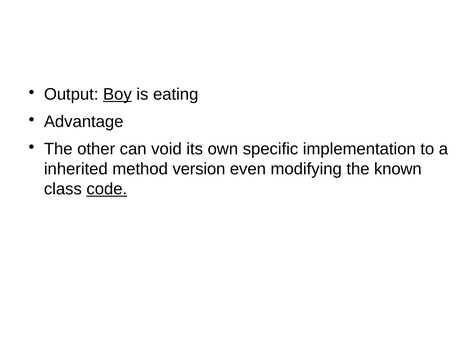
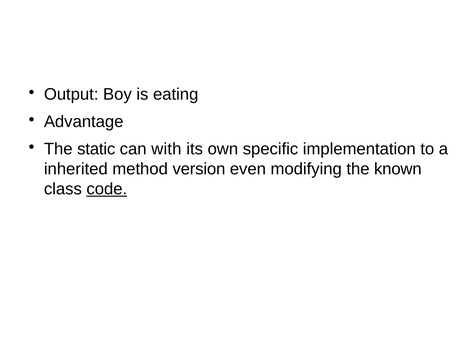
Boy underline: present -> none (117, 94)
other: other -> static (96, 149)
void: void -> with (166, 149)
